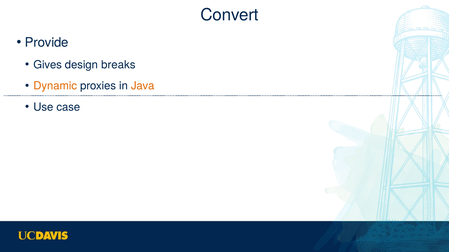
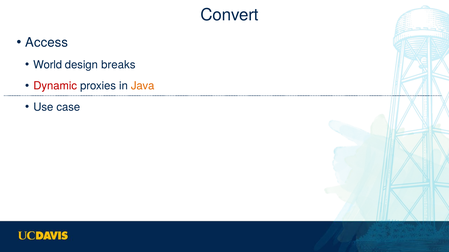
Provide: Provide -> Access (47, 43)
Gives: Gives -> World (48, 65)
Dynamic colour: orange -> red (55, 86)
